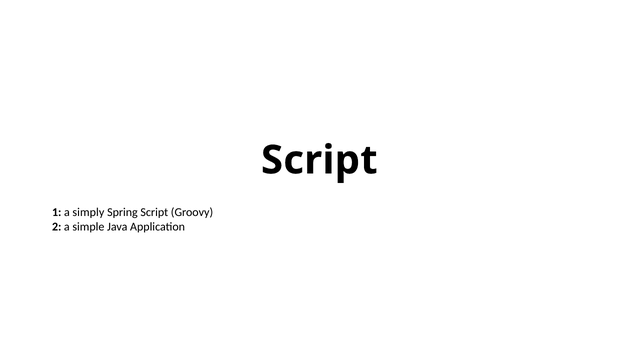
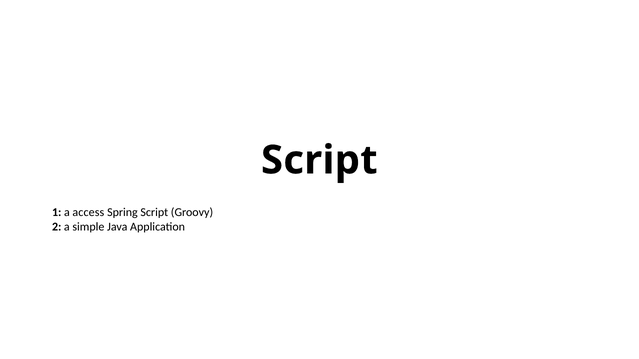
simply: simply -> access (88, 213)
